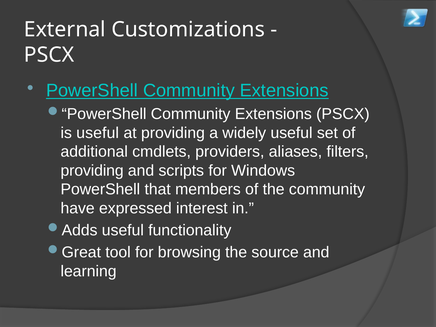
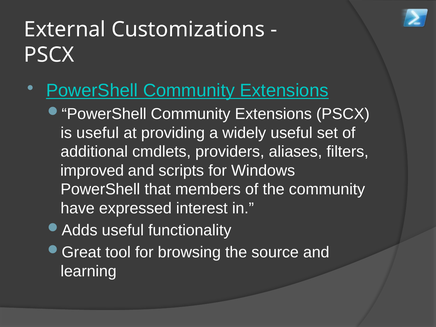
providing: providing -> improved (92, 171)
